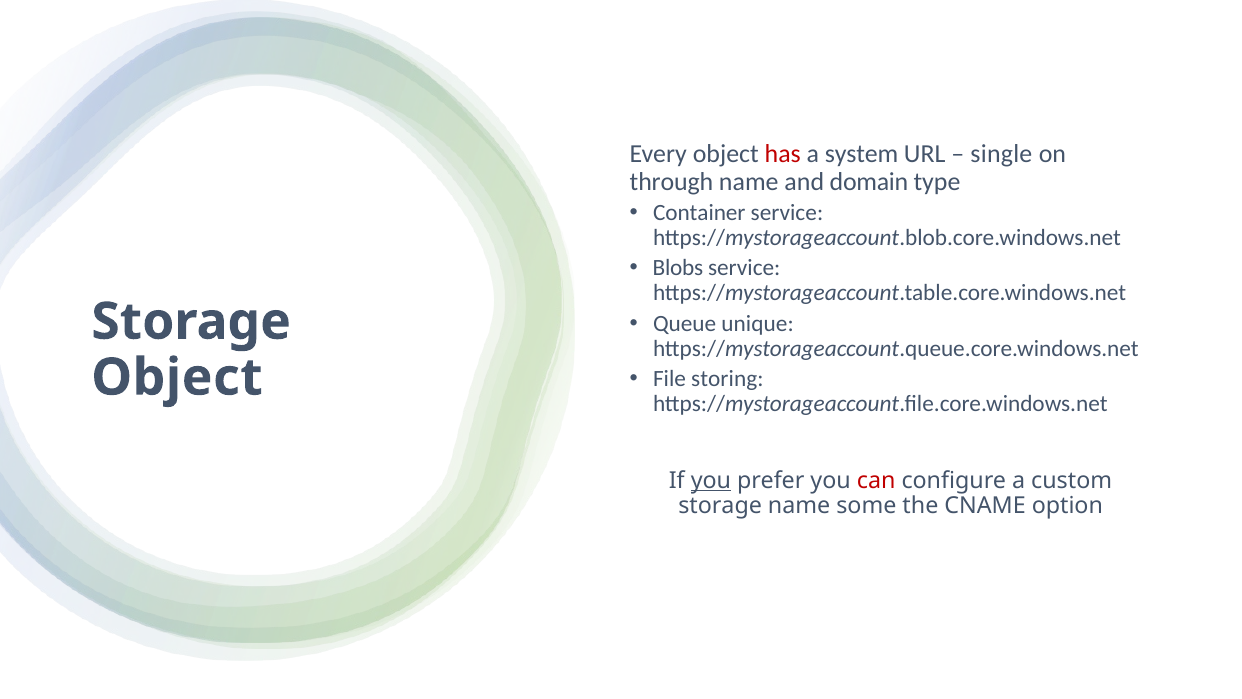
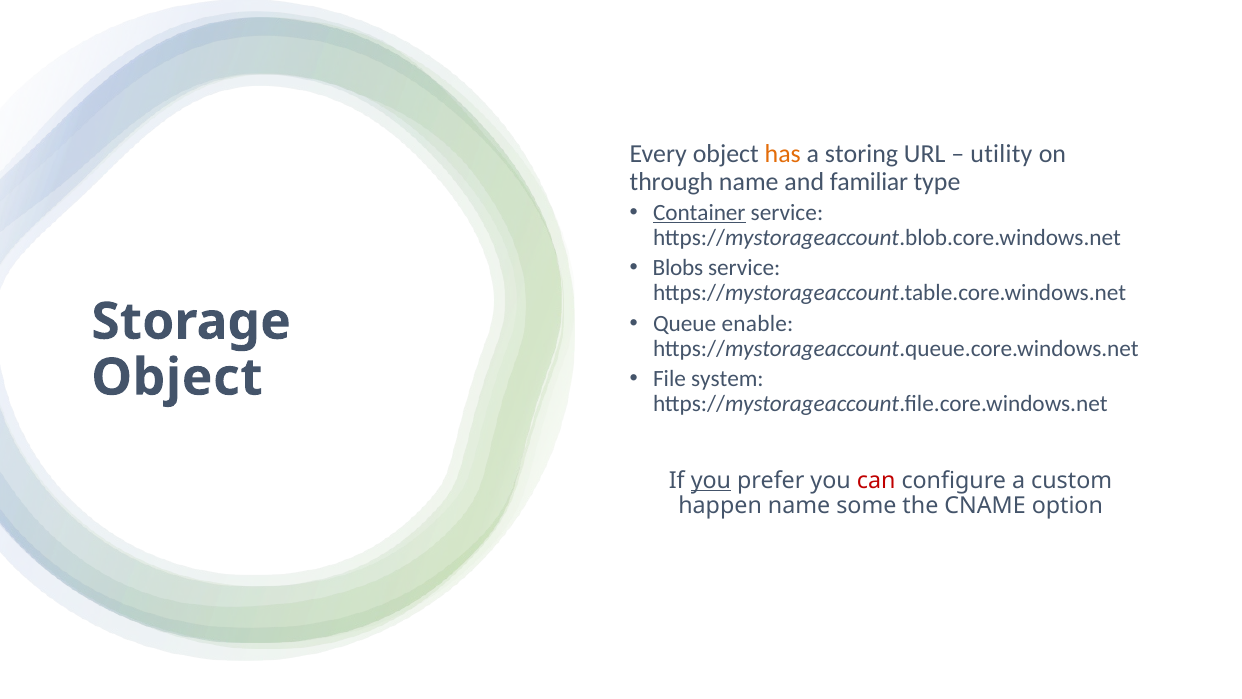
has colour: red -> orange (783, 154)
system: system -> storing (861, 154)
single: single -> utility (1001, 154)
domain: domain -> familiar (869, 182)
Container underline: none -> present (699, 212)
unique: unique -> enable (758, 323)
storing: storing -> system (727, 379)
storage: storage -> happen (720, 505)
